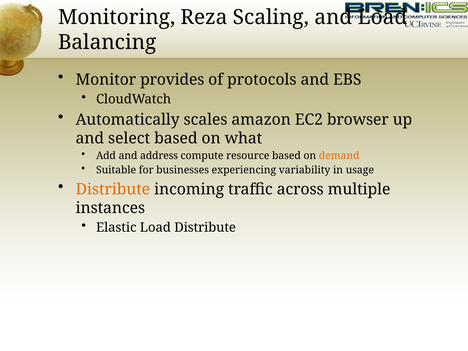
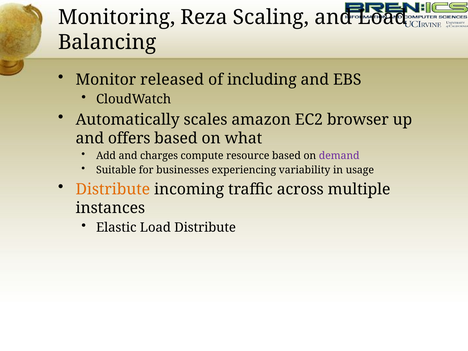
provides: provides -> released (172, 80)
protocols: protocols -> including (262, 80)
select: select -> offers (129, 138)
address: address -> charges (159, 156)
demand colour: orange -> purple (339, 156)
